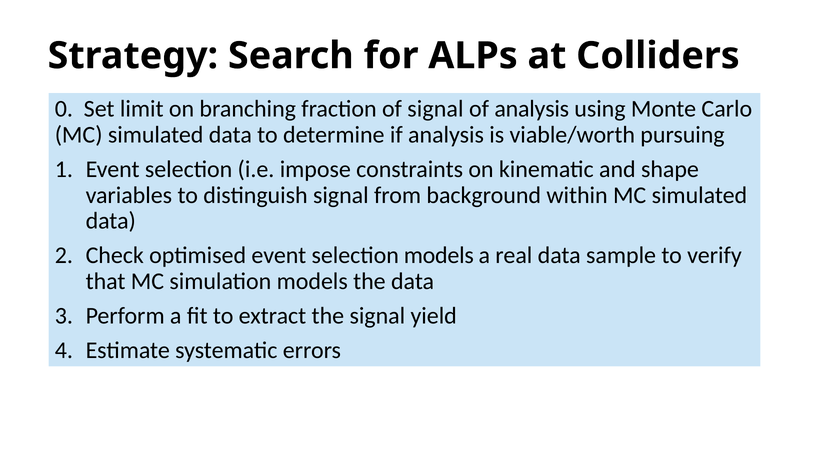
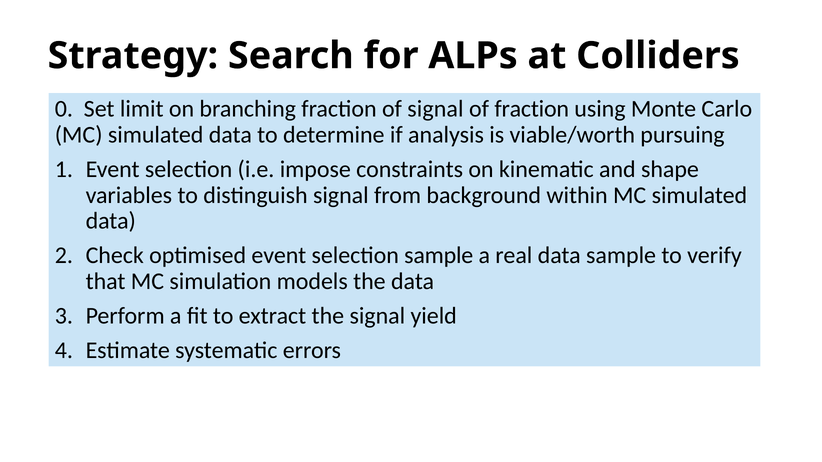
of analysis: analysis -> fraction (532, 109)
selection models: models -> sample (439, 256)
